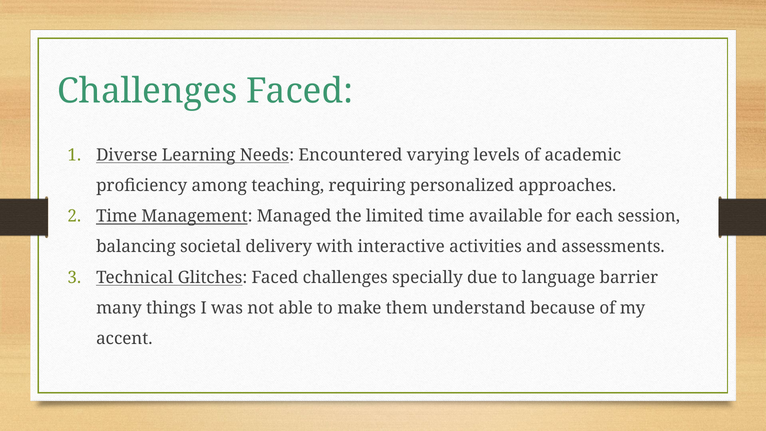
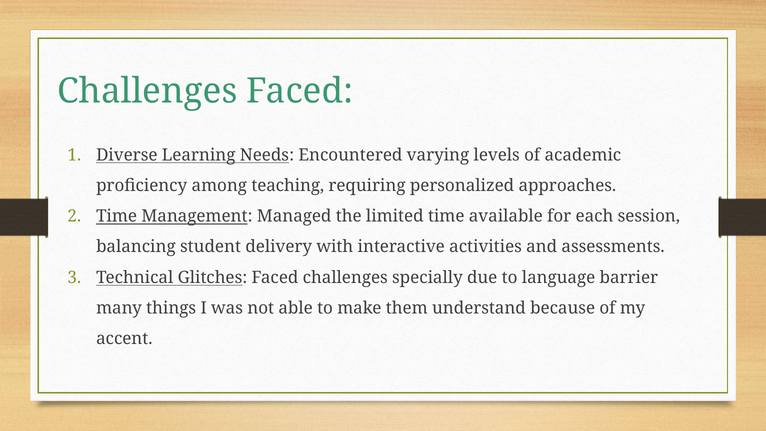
societal: societal -> student (211, 247)
